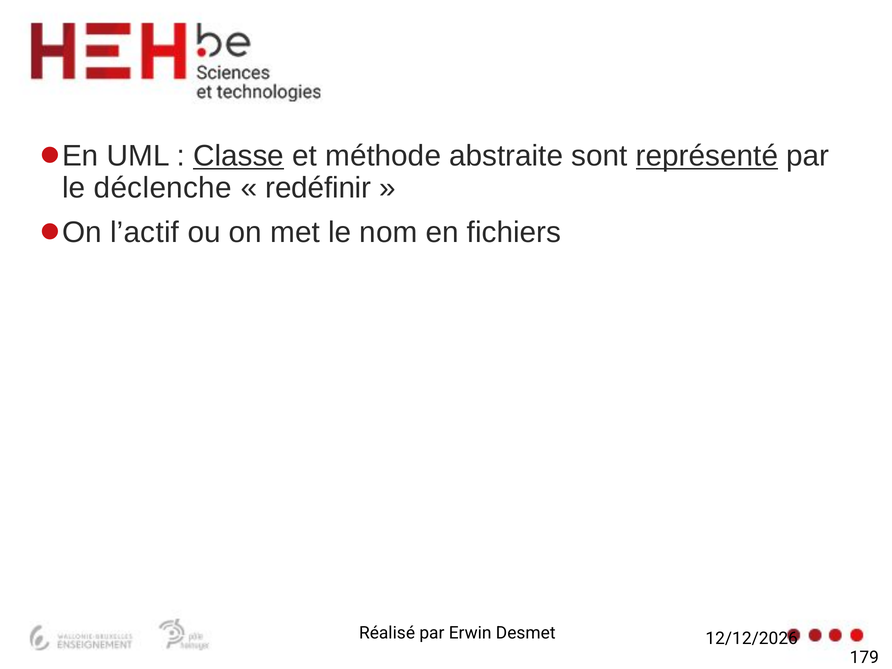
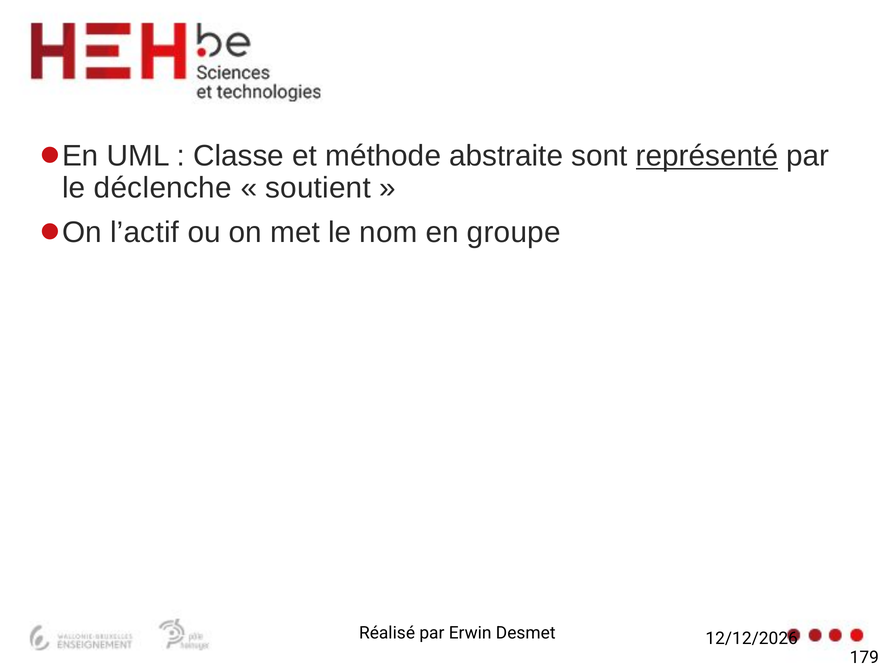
Classe underline: present -> none (239, 156)
redéfinir: redéfinir -> soutient (318, 188)
fichiers: fichiers -> groupe (514, 233)
